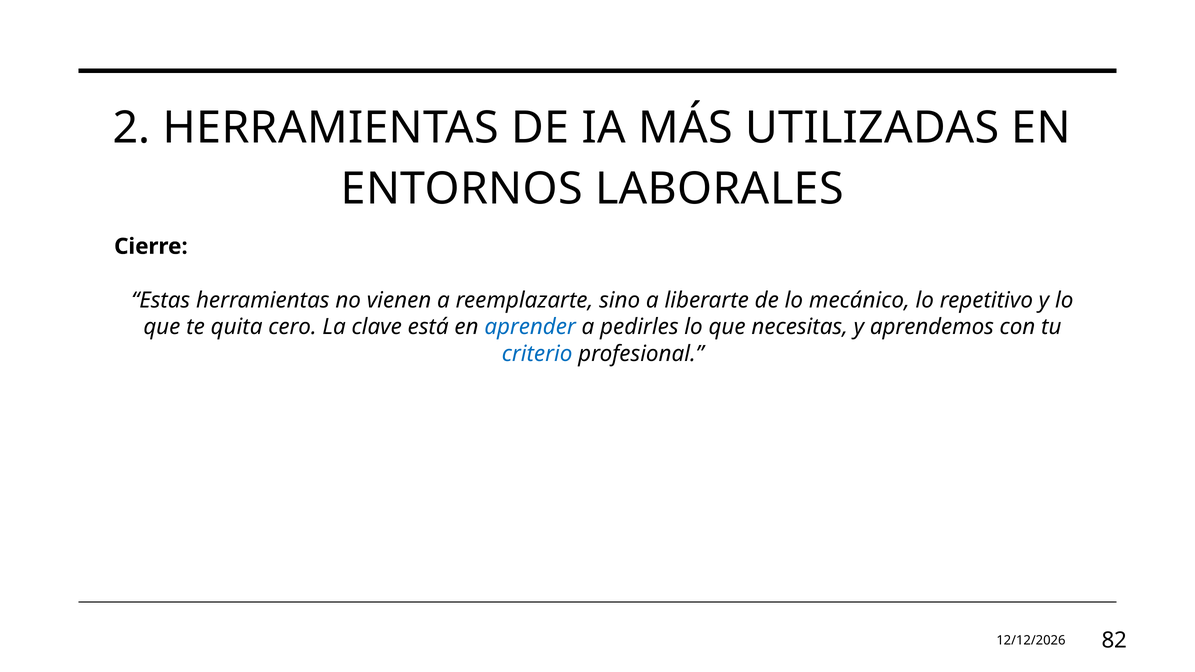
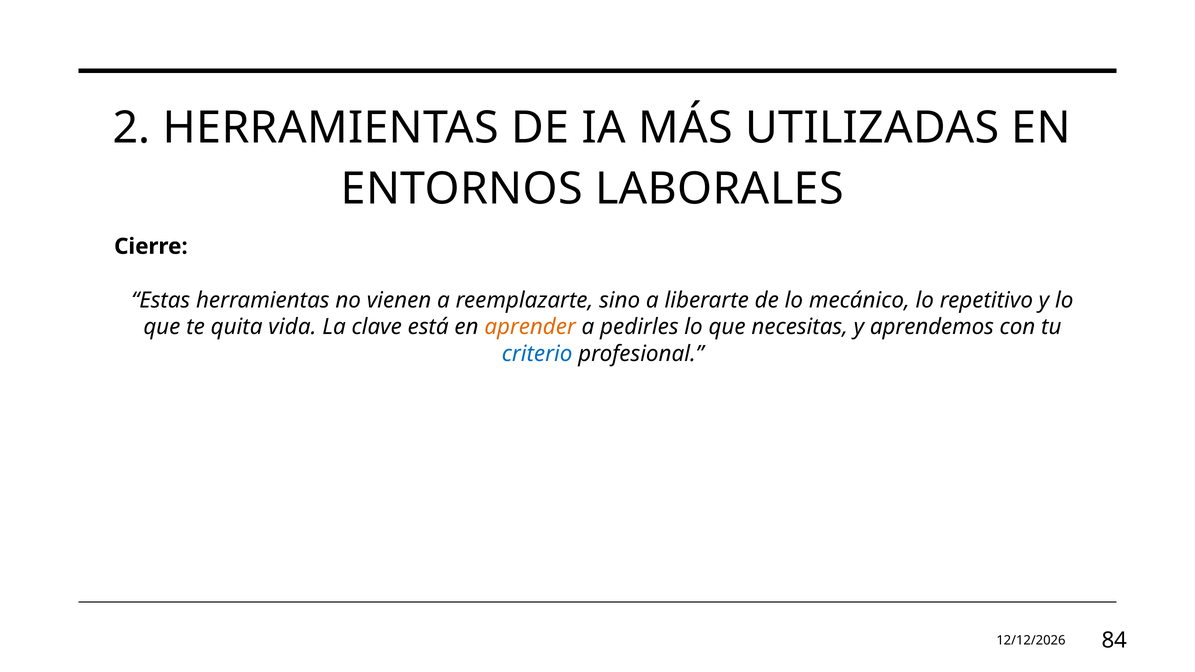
cero: cero -> vida (292, 327)
aprender colour: blue -> orange (530, 327)
82: 82 -> 84 (1114, 641)
